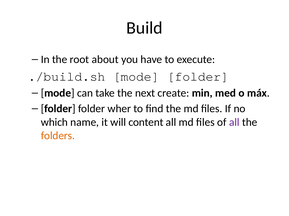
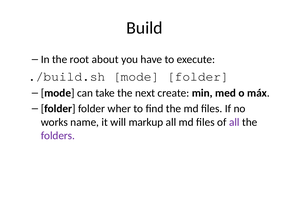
which: which -> works (54, 123)
content: content -> markup (146, 123)
folders colour: orange -> purple (58, 136)
